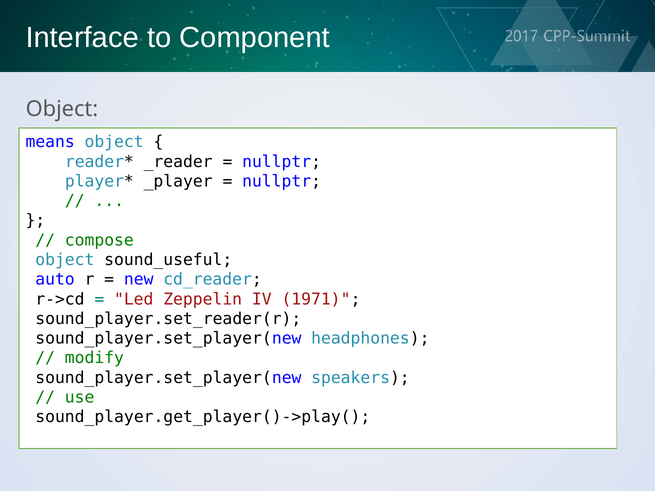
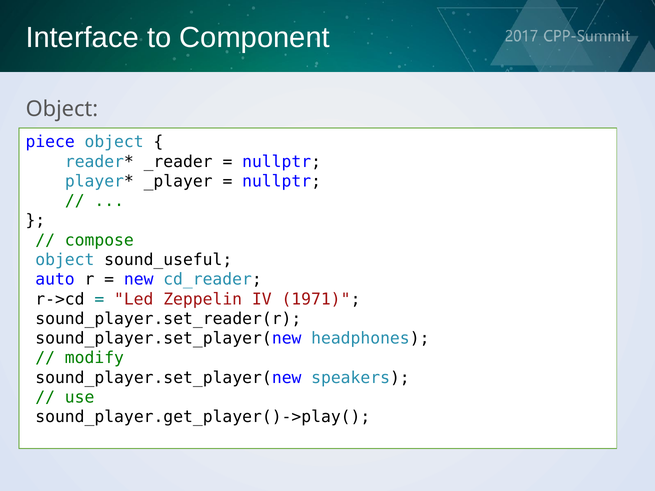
means: means -> piece (50, 142)
